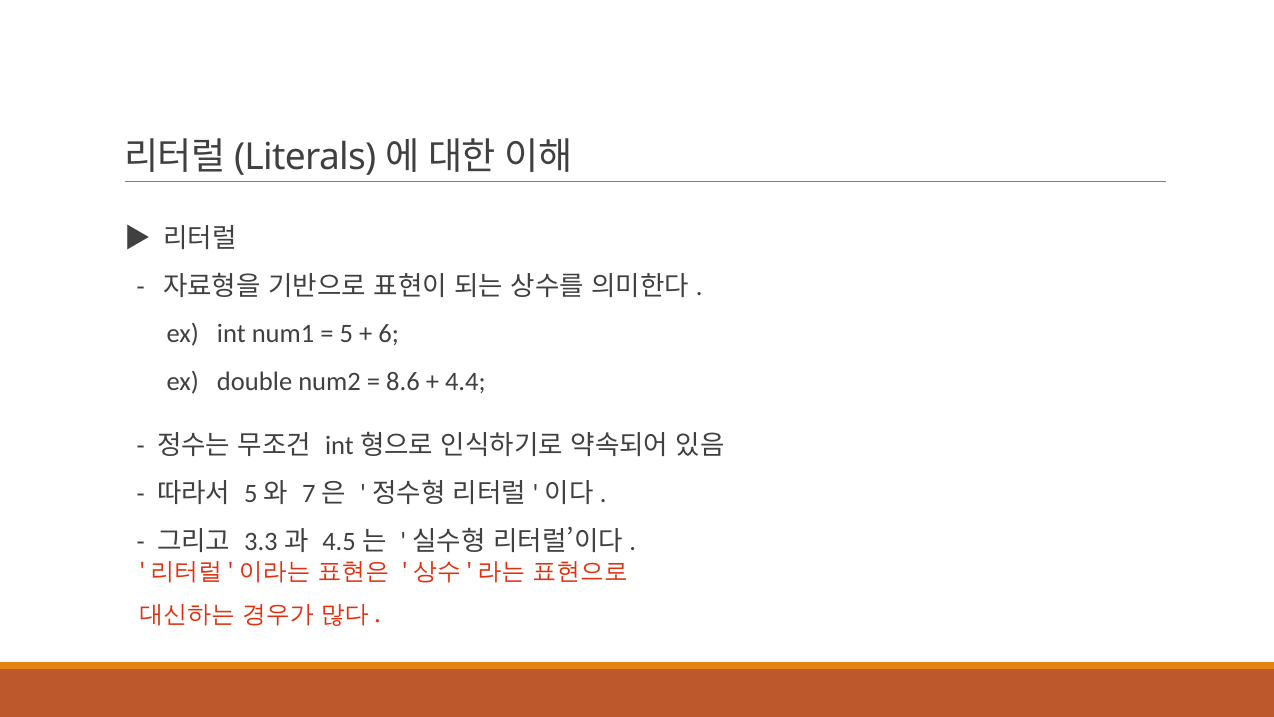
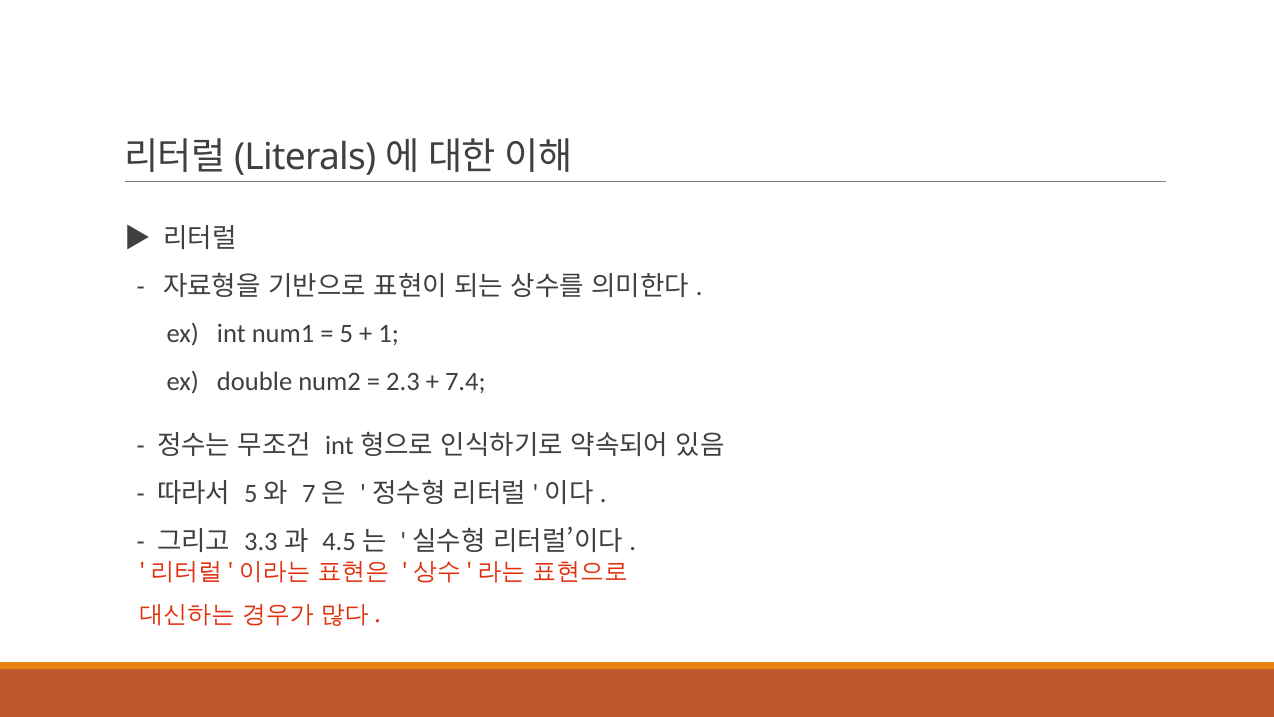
6: 6 -> 1 (389, 334)
8.6: 8.6 -> 2.3 (403, 382)
4.4: 4.4 -> 7.4 (465, 382)
